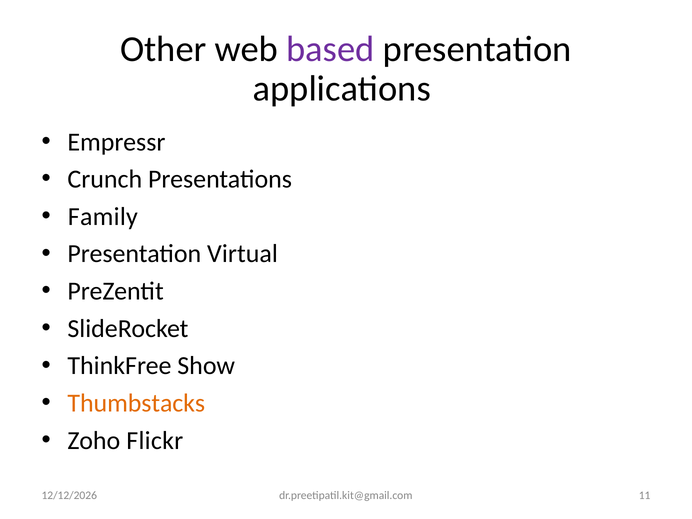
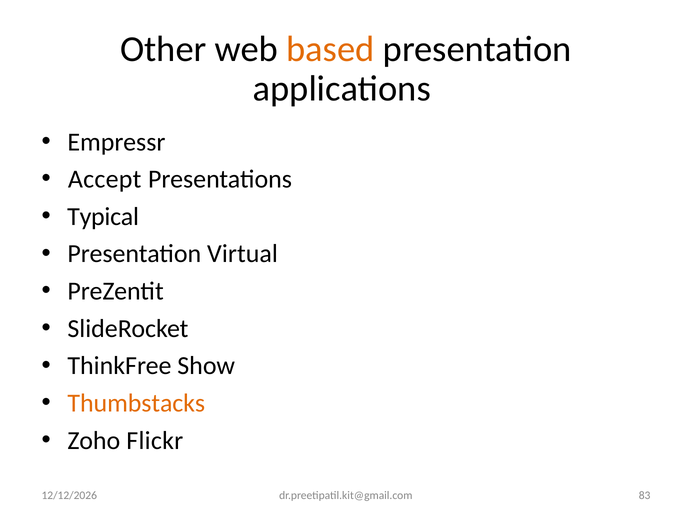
based colour: purple -> orange (330, 49)
Crunch: Crunch -> Accept (105, 179)
Family: Family -> Typical (103, 217)
11: 11 -> 83 (645, 496)
